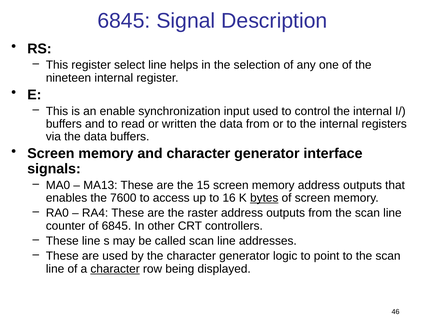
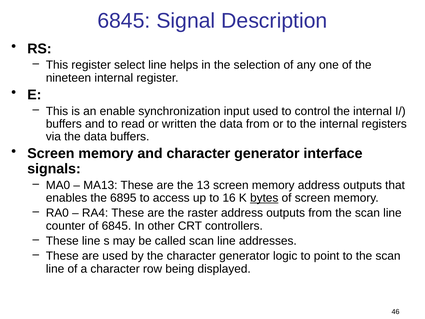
15: 15 -> 13 (203, 185)
7600: 7600 -> 6895 (123, 198)
character underline: present -> none (115, 269)
